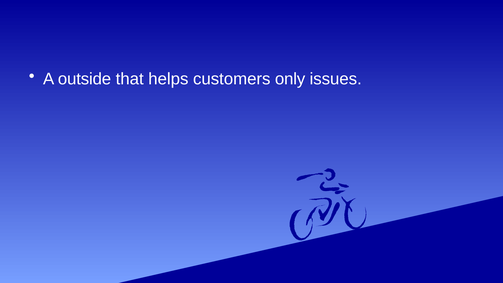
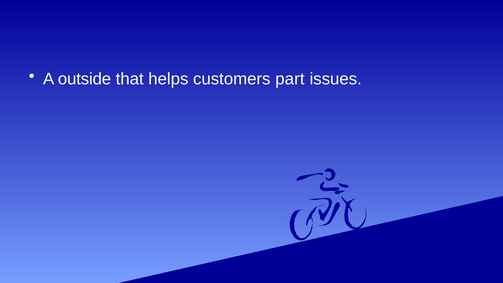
only: only -> part (290, 79)
